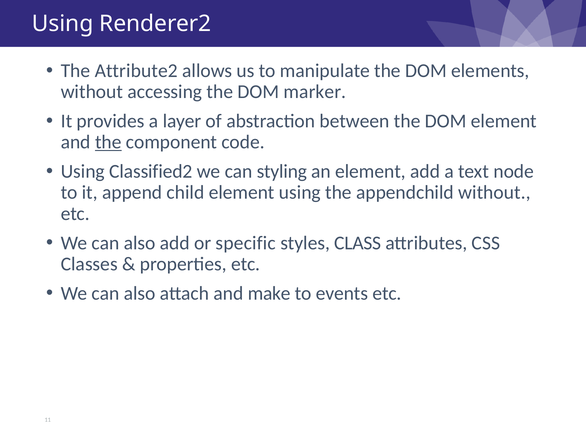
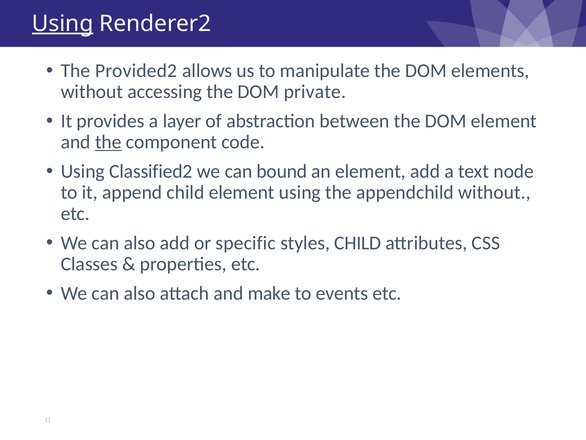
Using underline: none -> present (63, 24)
Attribute2: Attribute2 -> Provided2 (136, 71)
marker: marker -> private (315, 92)
styling: styling -> bound (282, 171)
styles CLASS: CLASS -> CHILD (358, 243)
